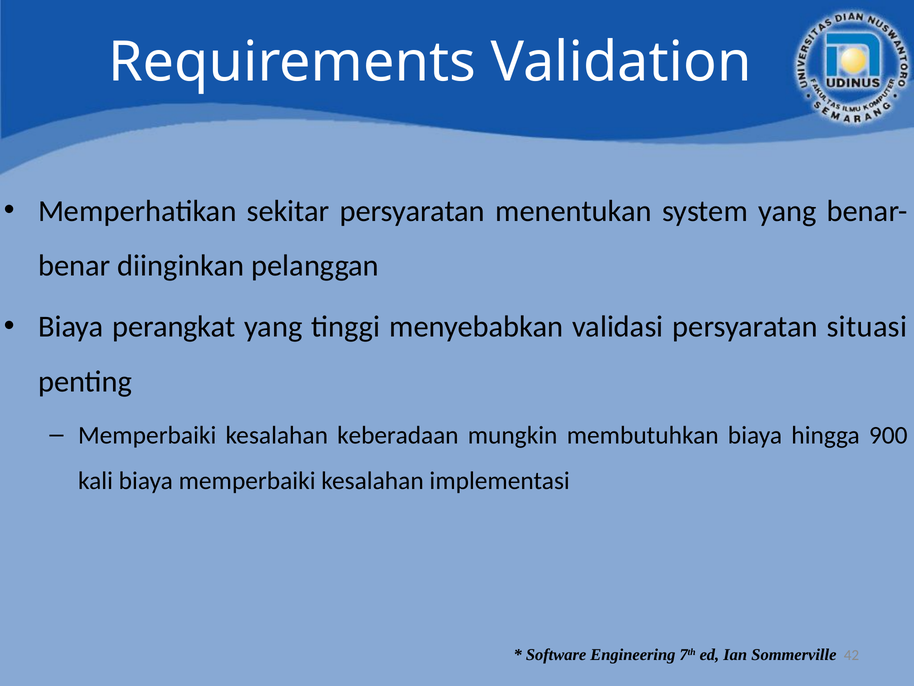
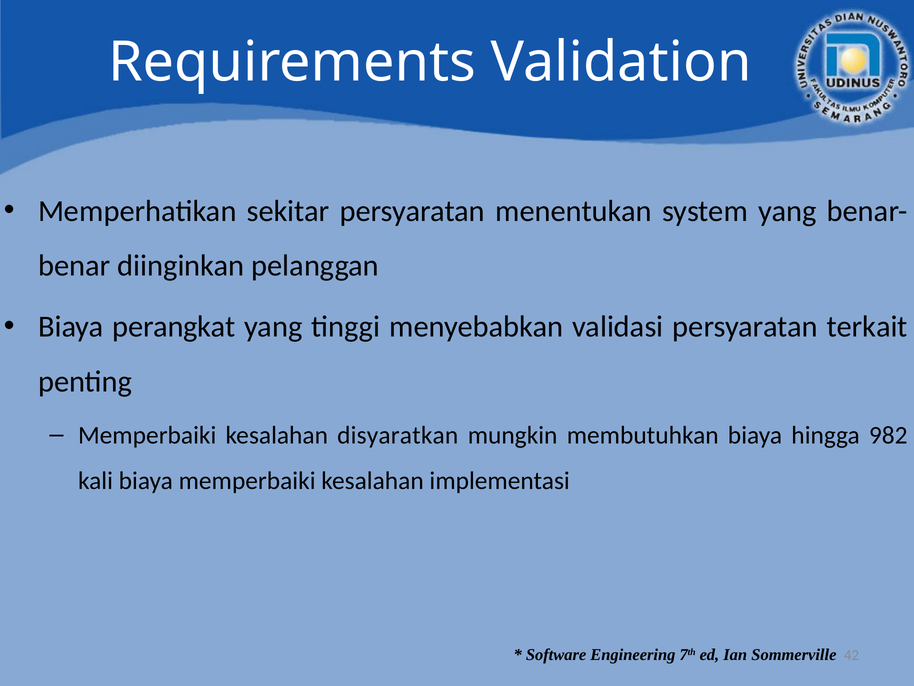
situasi: situasi -> terkait (867, 327)
keberadaan: keberadaan -> disyaratkan (398, 435)
900: 900 -> 982 (888, 435)
